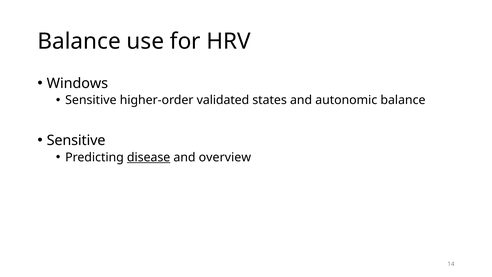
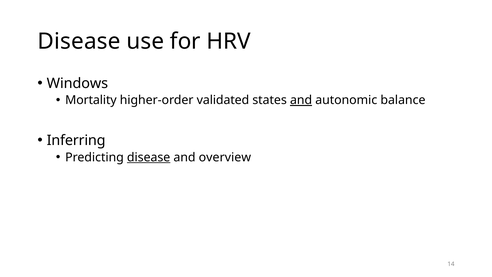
Balance: Balance -> Disease (79, 41)
Sensitive: Sensitive -> Mortality (91, 100)
and underline: none -> present (301, 100)
Sensitive: Sensitive -> Inferring (76, 140)
